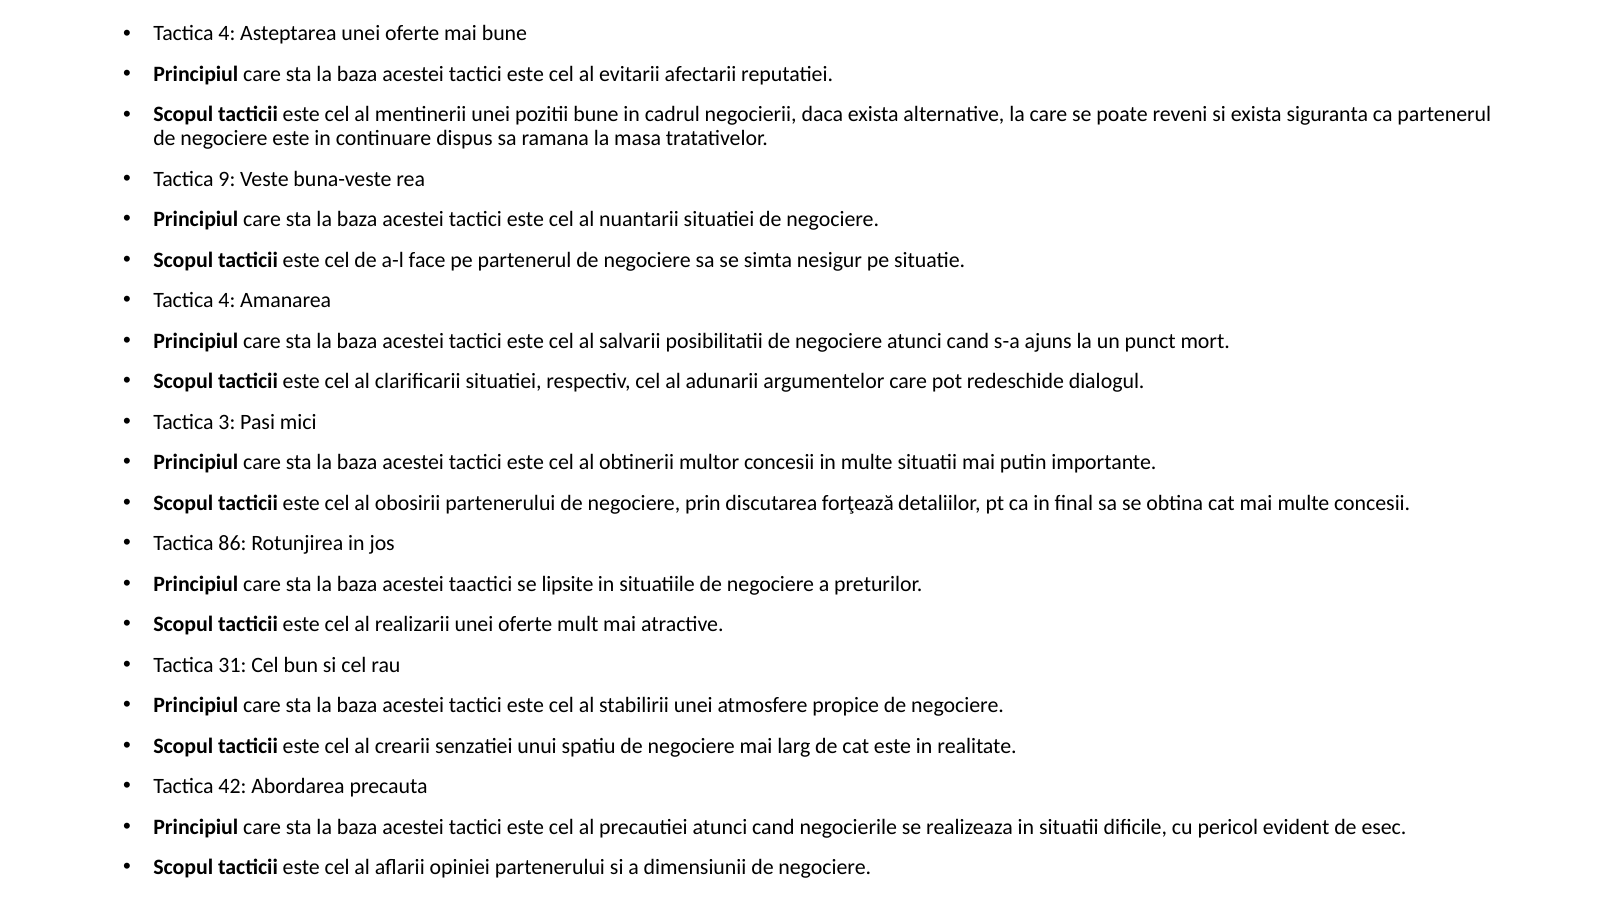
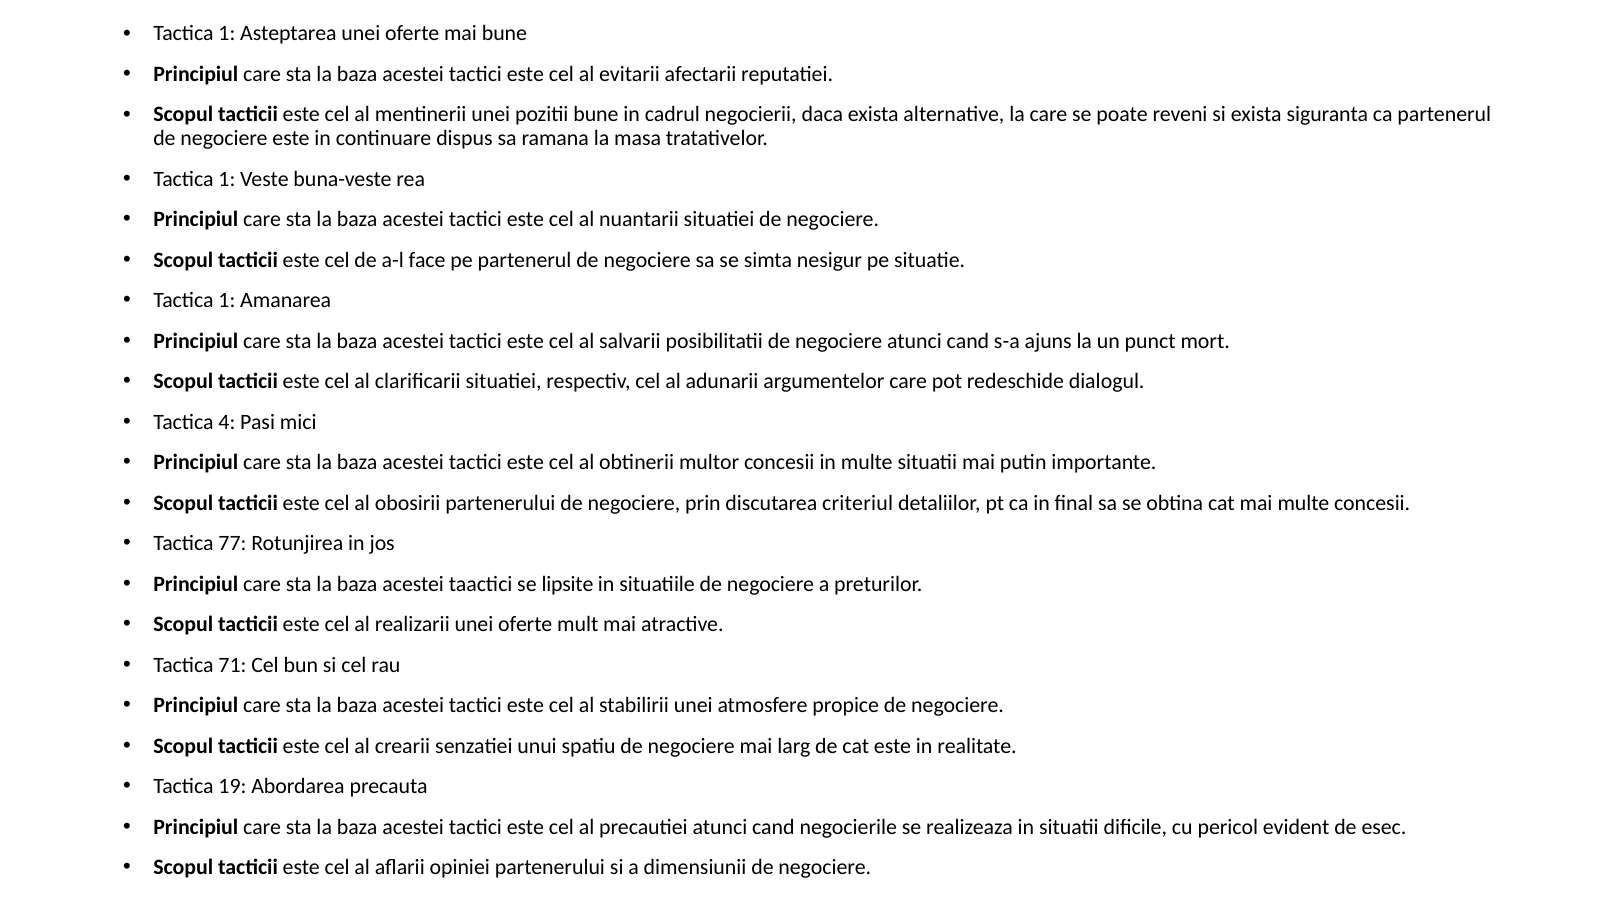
4: 4 -> 1 (227, 34)
9: 9 -> 1 (227, 179)
4: 4 -> 1 (227, 300)
3: 3 -> 4 (227, 422)
forţează: forţează -> criteriul (858, 503)
86: 86 -> 77 (232, 543)
31: 31 -> 71 (232, 665)
42: 42 -> 19 (232, 786)
